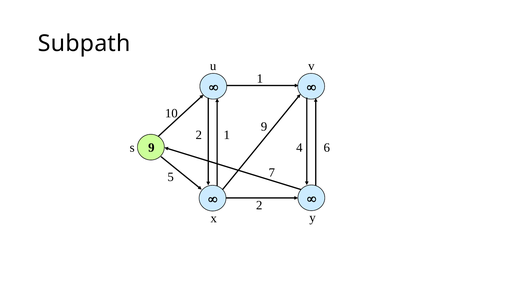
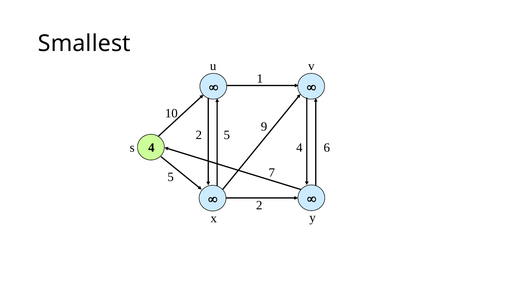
Subpath: Subpath -> Smallest (84, 43)
2 1: 1 -> 5 (227, 135)
s 9: 9 -> 4 (151, 147)
